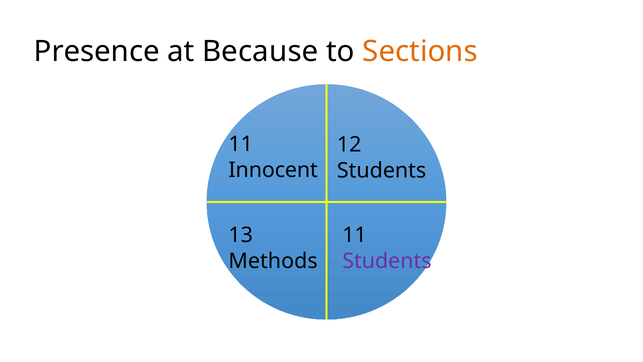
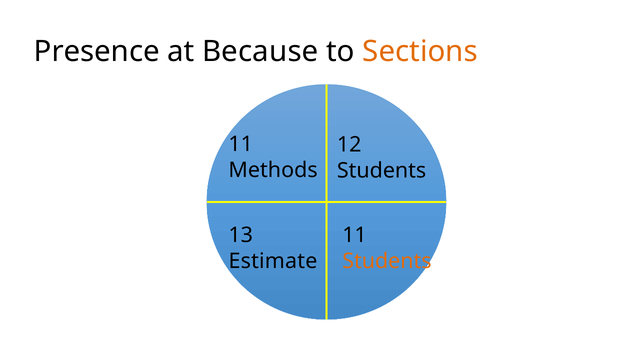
Innocent: Innocent -> Methods (273, 170)
Methods: Methods -> Estimate (273, 261)
Students colour: purple -> orange (387, 261)
